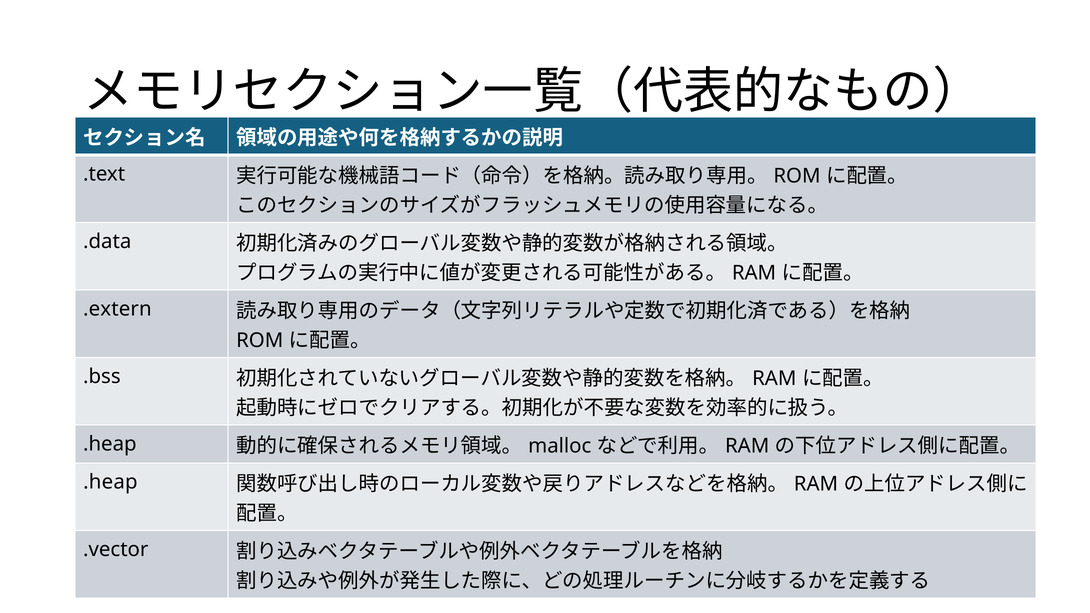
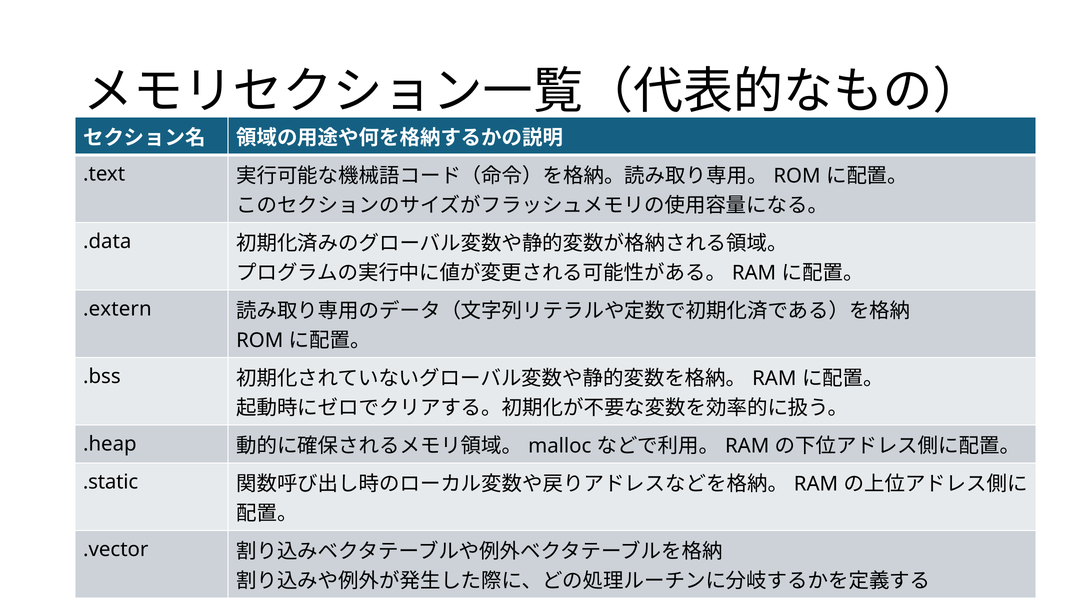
.heap: .heap -> .static (111, 482)
